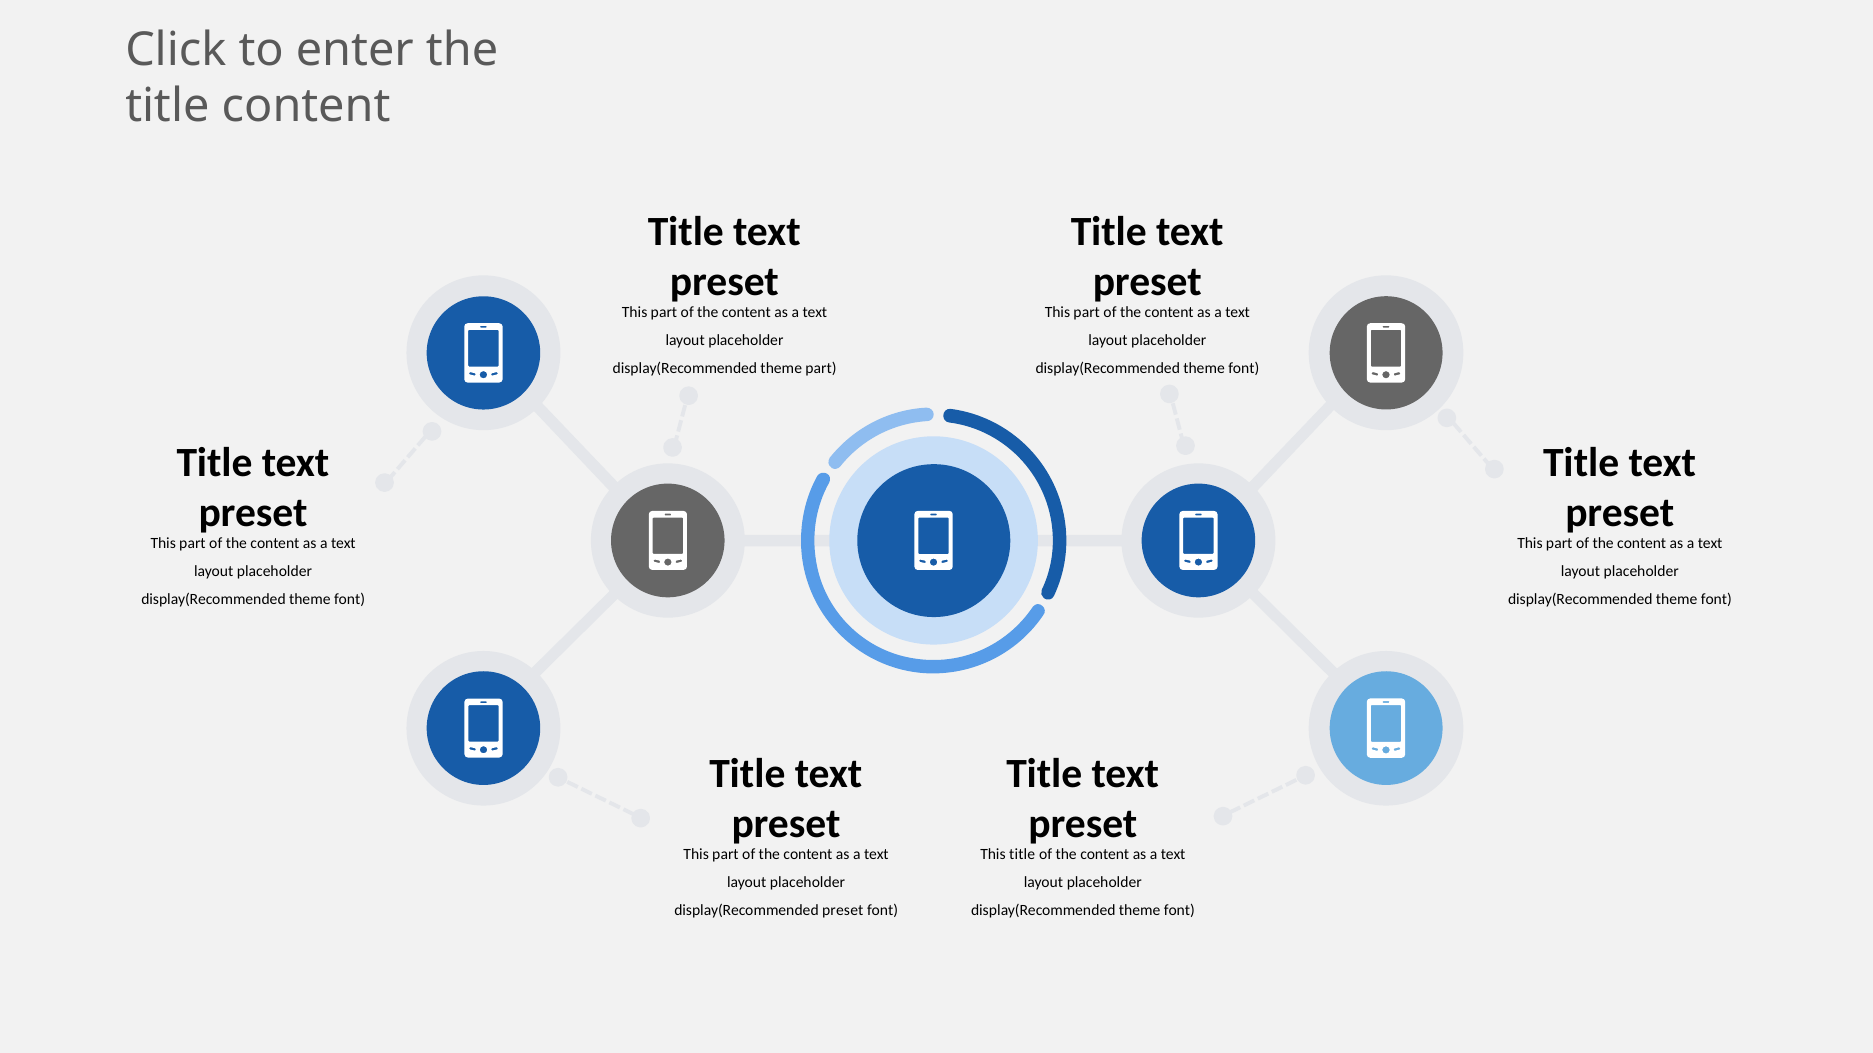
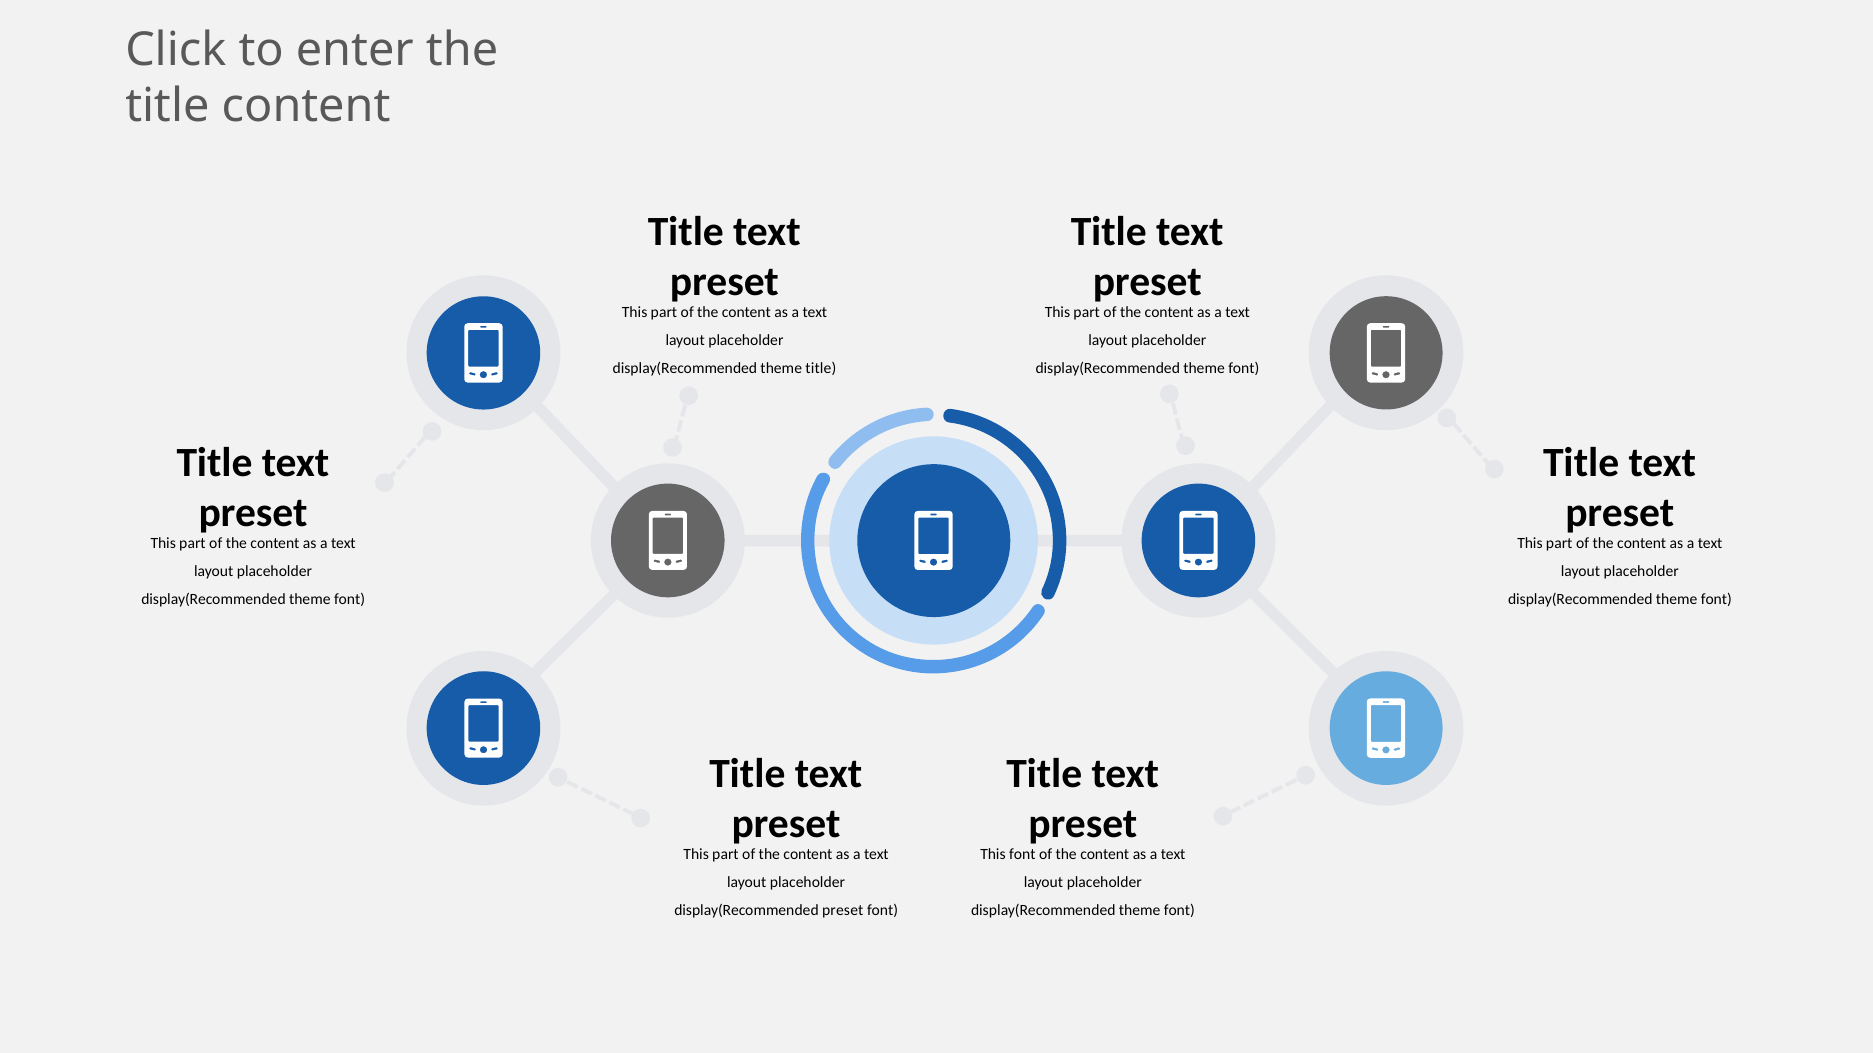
theme part: part -> title (821, 369)
This title: title -> font (1022, 854)
